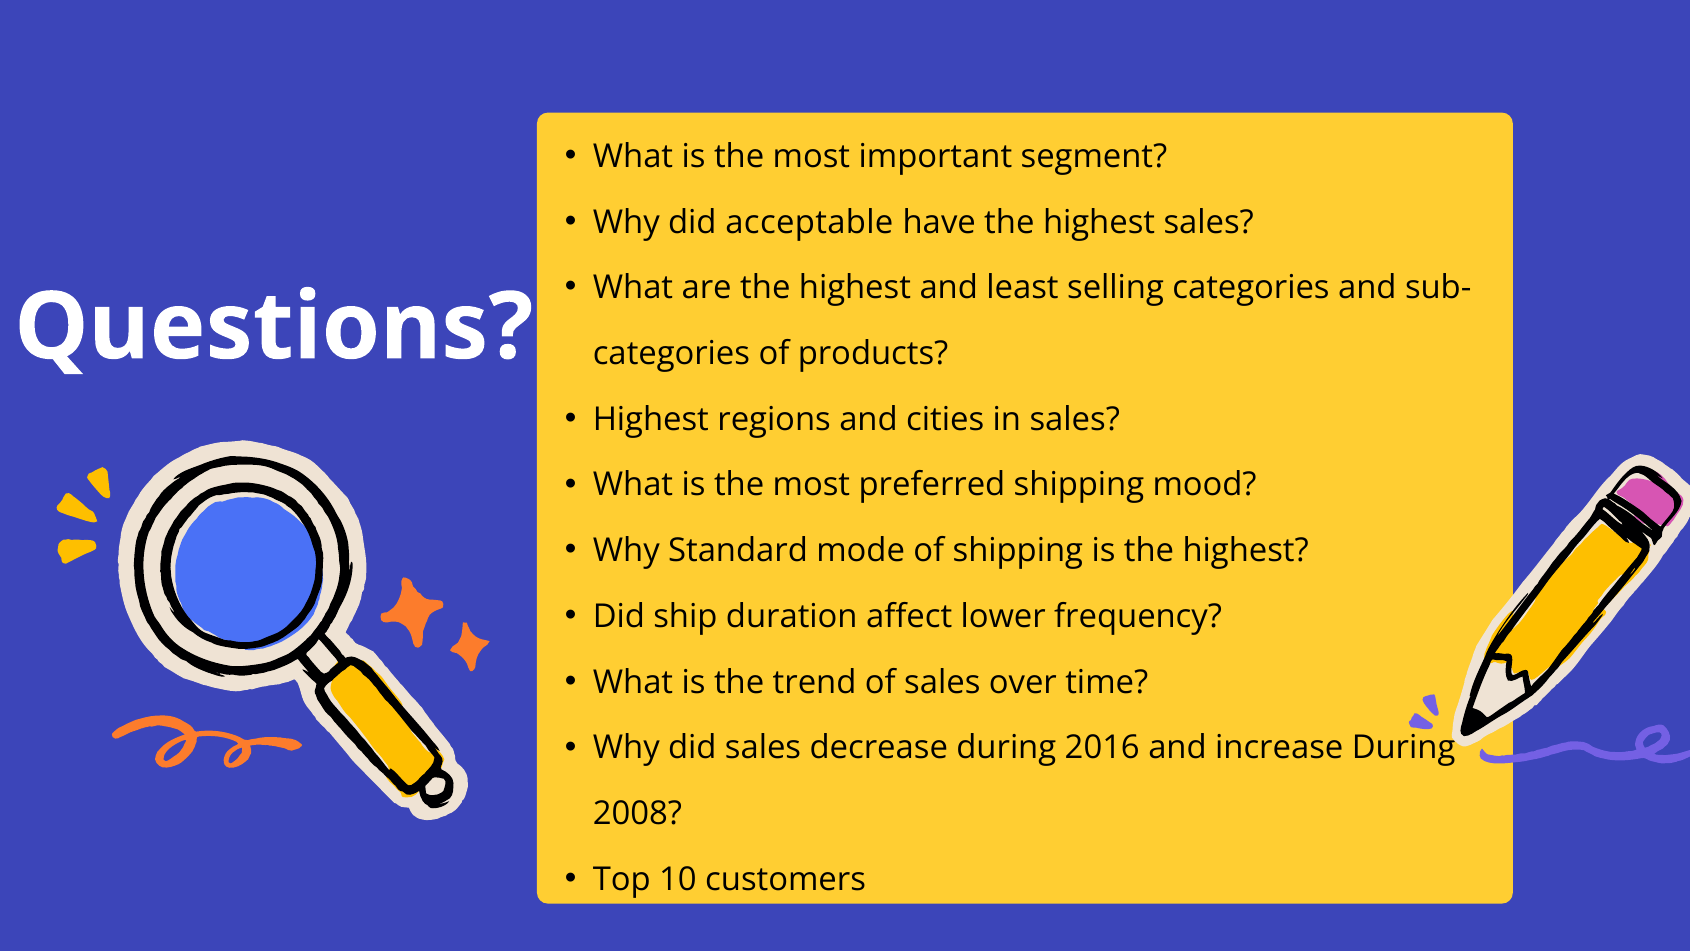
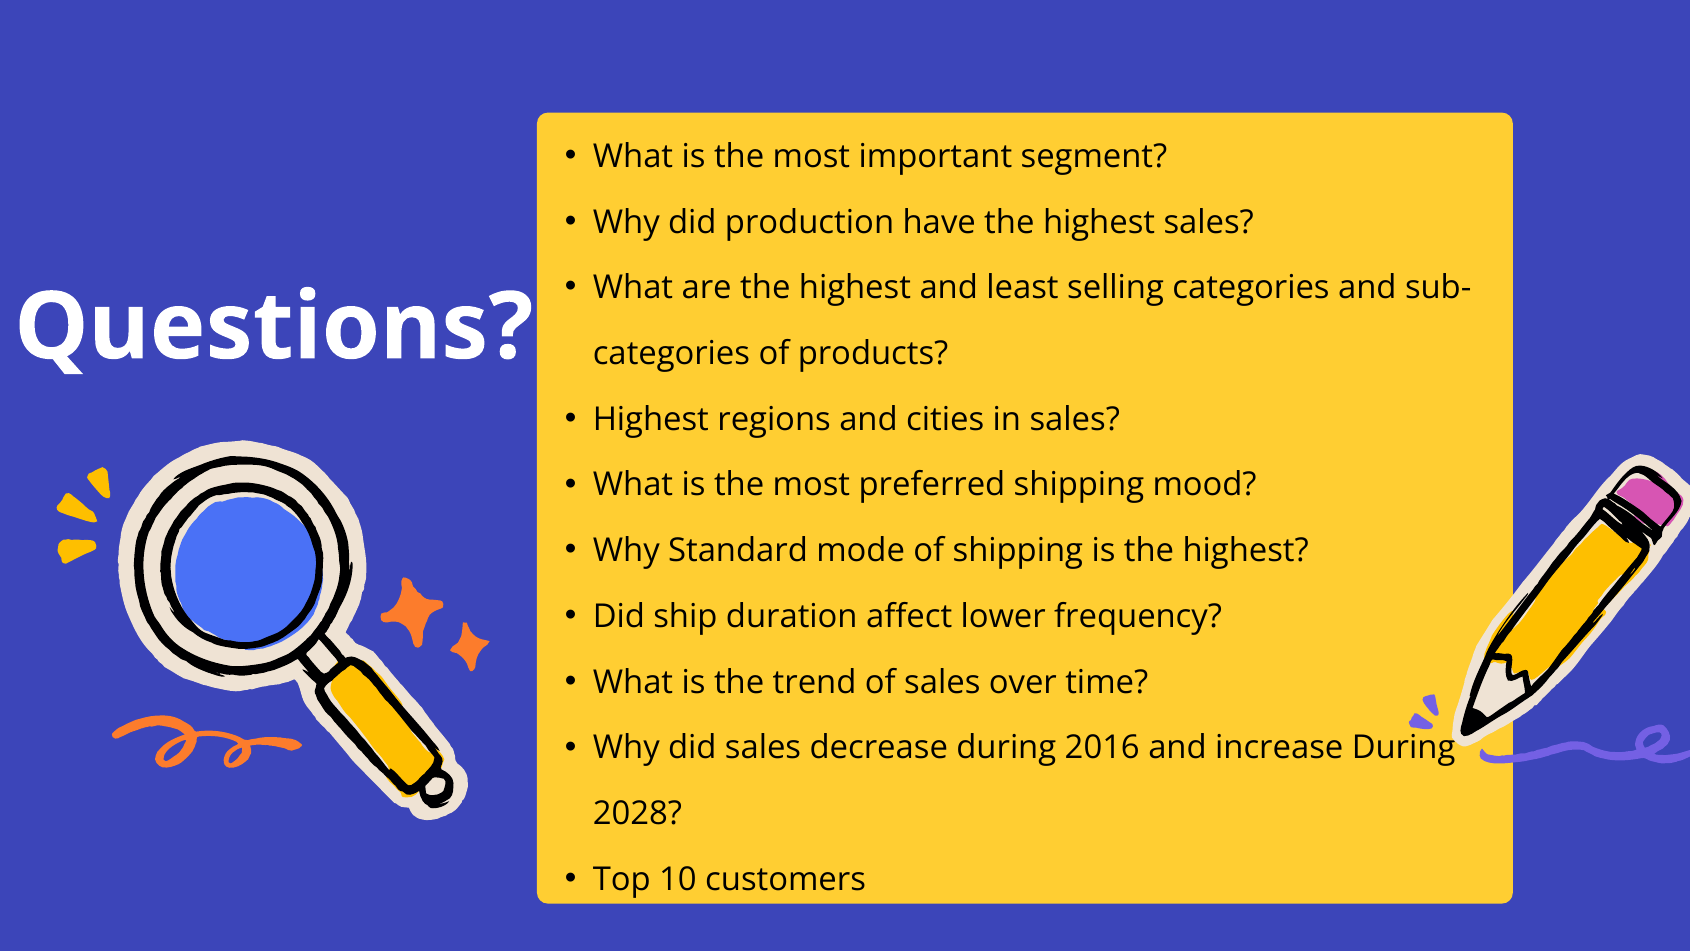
acceptable: acceptable -> production (810, 222)
2008: 2008 -> 2028 (637, 813)
